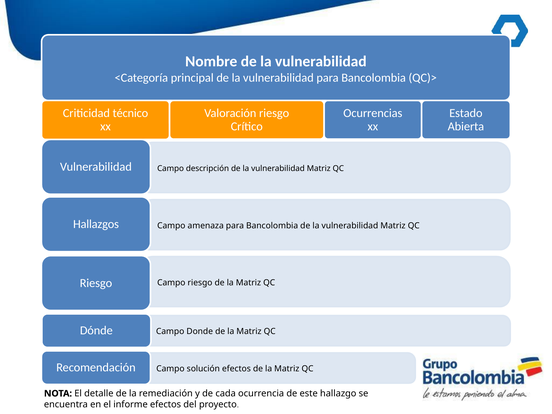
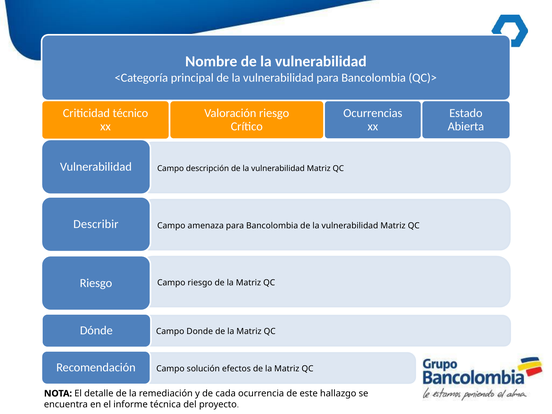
Hallazgos: Hallazgos -> Describir (96, 224)
informe efectos: efectos -> técnica (165, 405)
